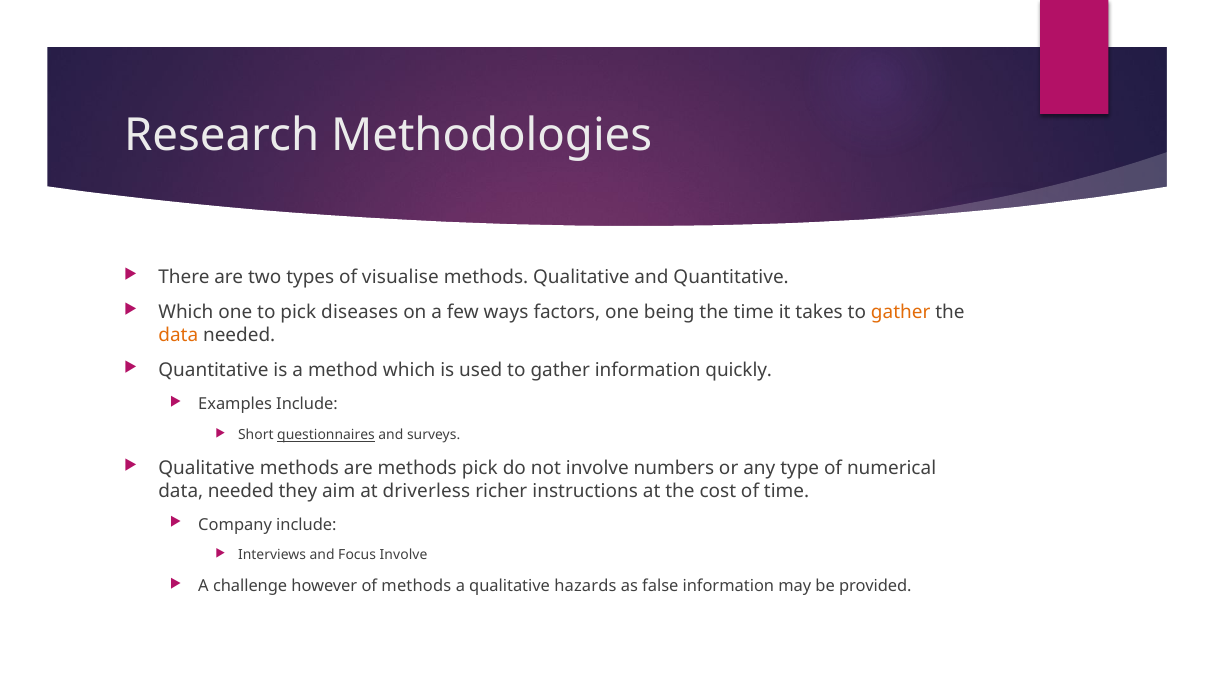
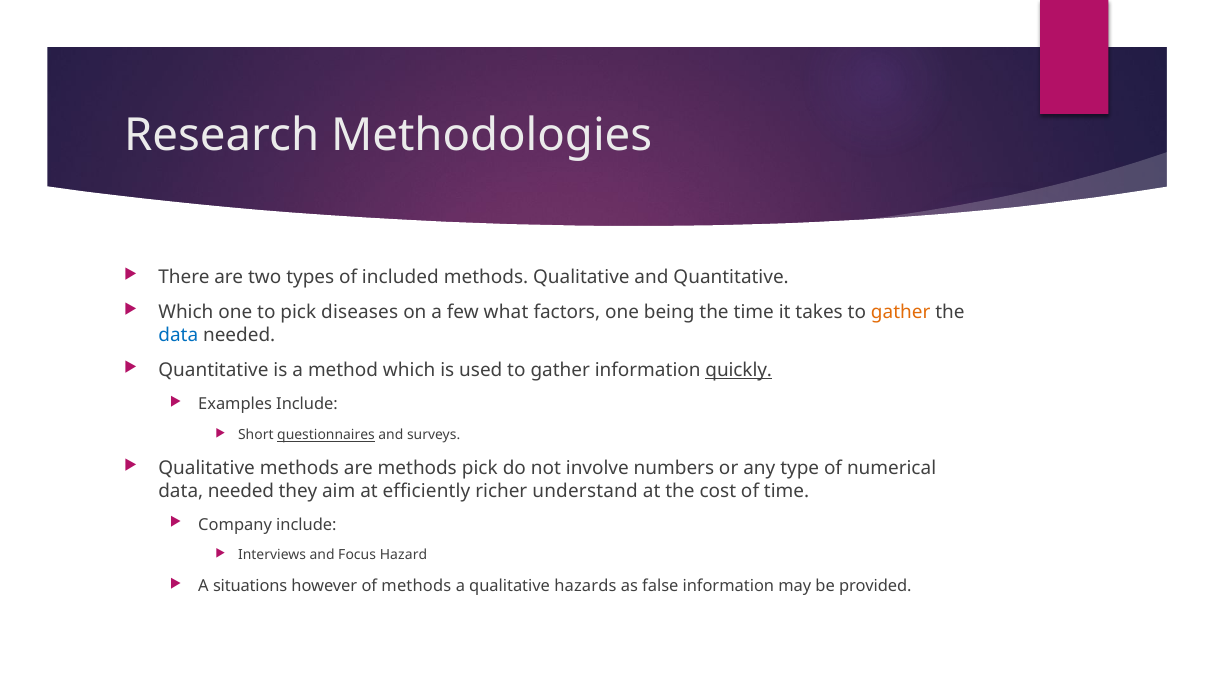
visualise: visualise -> included (400, 277)
ways: ways -> what (506, 312)
data colour: orange -> blue (178, 335)
quickly underline: none -> present (739, 370)
driverless: driverless -> efficiently (426, 490)
instructions: instructions -> understand (585, 490)
Focus Involve: Involve -> Hazard (404, 555)
challenge: challenge -> situations (250, 586)
